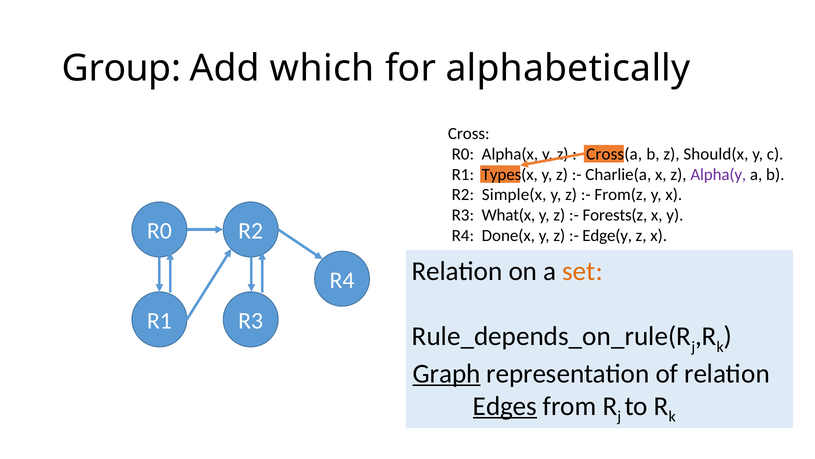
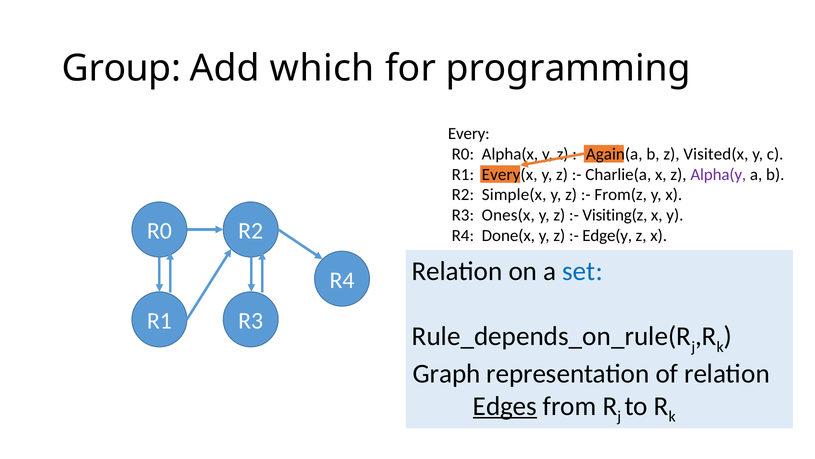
alphabetically: alphabetically -> programming (568, 68)
Cross: Cross -> Every (469, 133)
Cross(a: Cross(a -> Again(a (614, 154)
Should(x: Should(x -> Visited(x (716, 154)
Types(x: Types(x -> Every(x (510, 174)
What(x: What(x -> Ones(x (508, 215)
Forests(z: Forests(z -> Visiting(z (615, 215)
set colour: orange -> blue (583, 271)
Graph underline: present -> none (447, 373)
